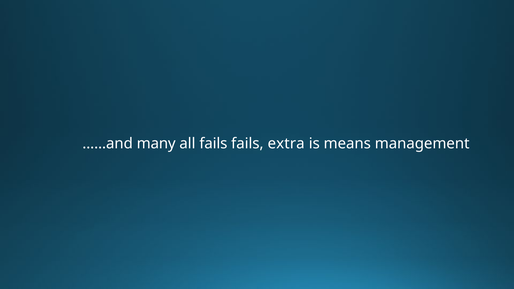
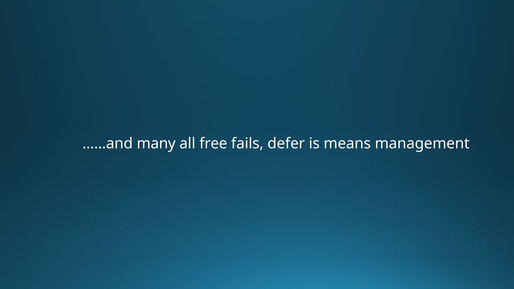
all fails: fails -> free (213, 143)
extra: extra -> defer (286, 143)
